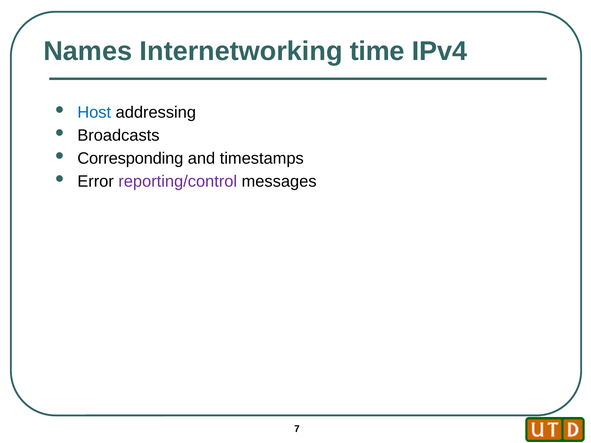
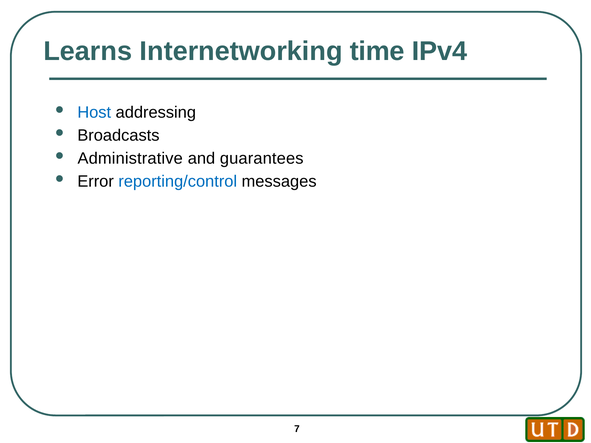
Names: Names -> Learns (88, 51)
Corresponding: Corresponding -> Administrative (130, 158)
timestamps: timestamps -> guarantees (262, 158)
reporting/control colour: purple -> blue (178, 181)
